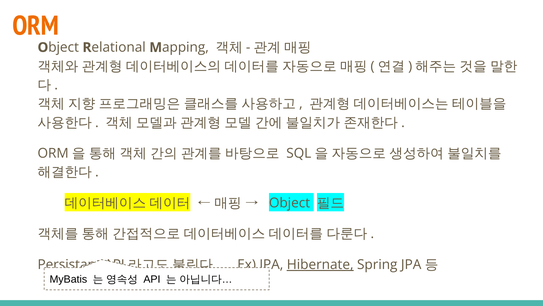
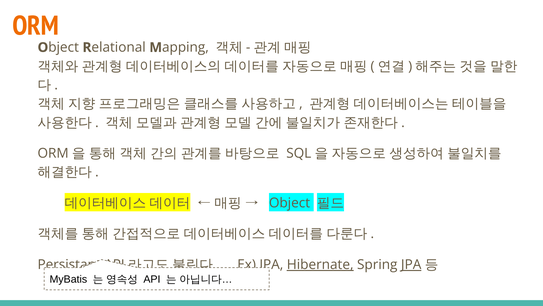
JPA underline: none -> present (411, 264)
